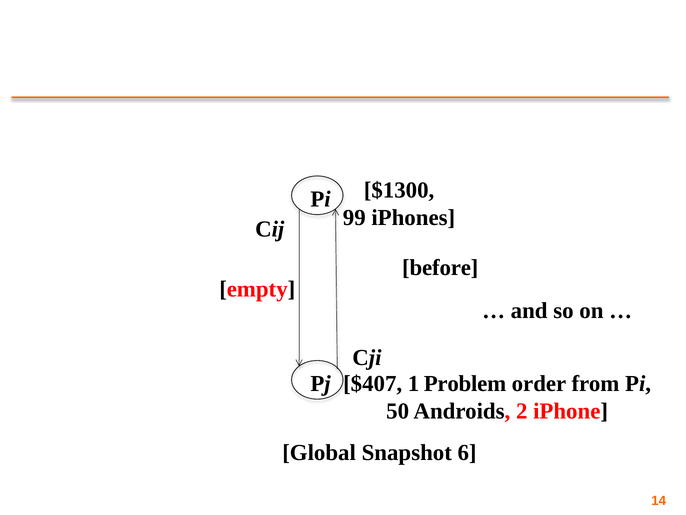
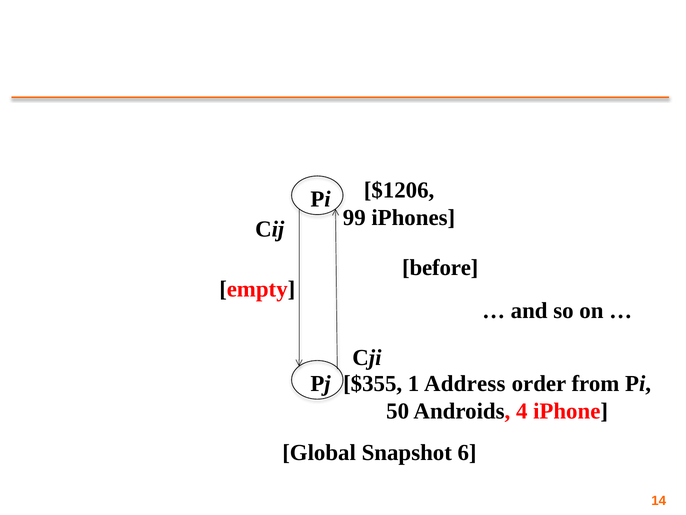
$1300: $1300 -> $1206 (399, 190)
$407: $407 -> $355 (373, 383)
Problem: Problem -> Address (465, 383)
2: 2 -> 4 (522, 411)
